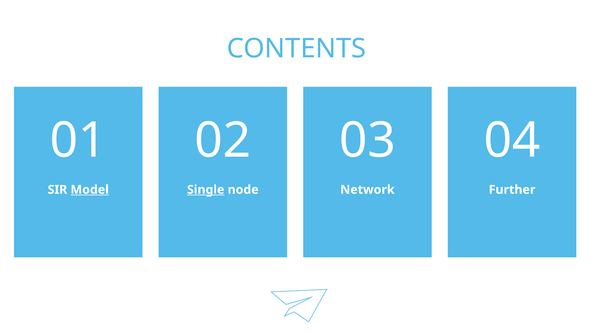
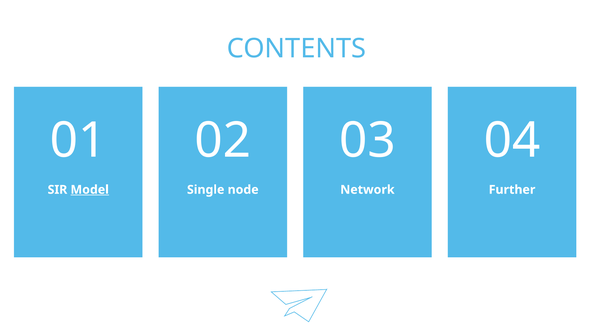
Single underline: present -> none (206, 190)
